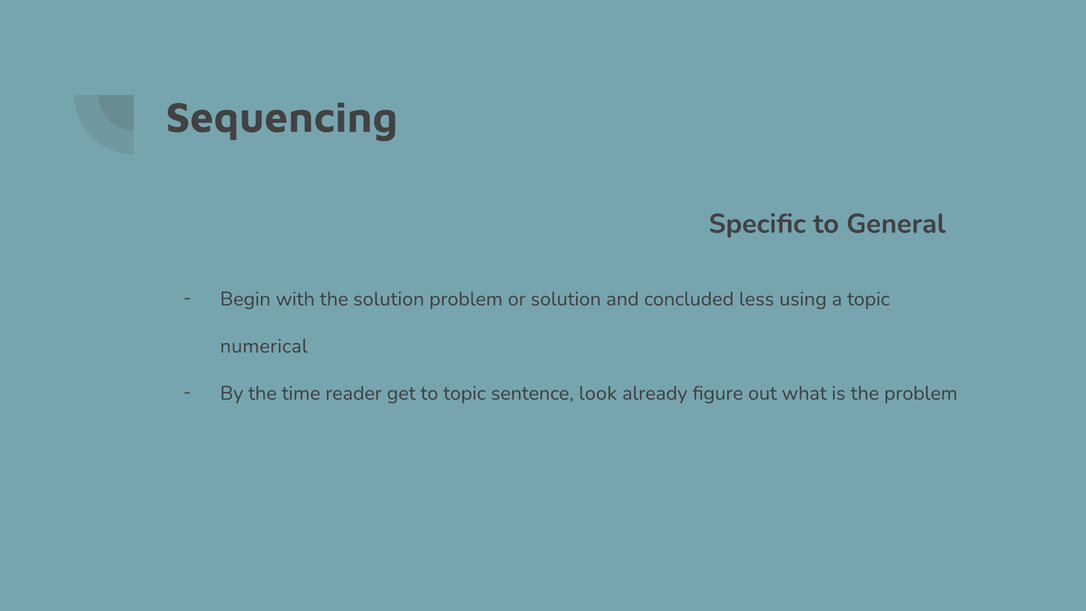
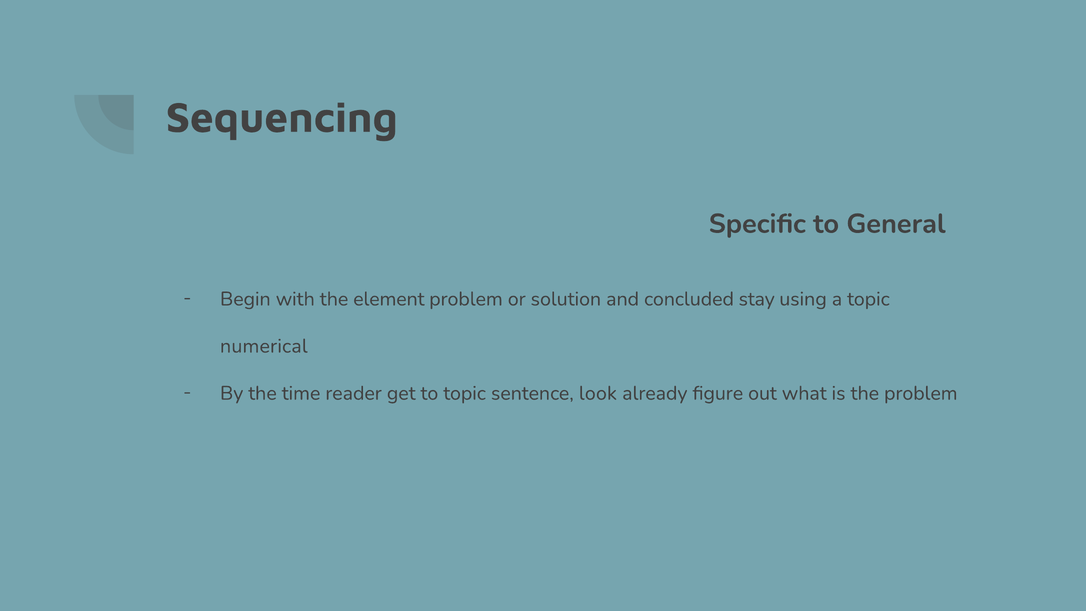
the solution: solution -> element (389, 299)
less: less -> stay (757, 299)
